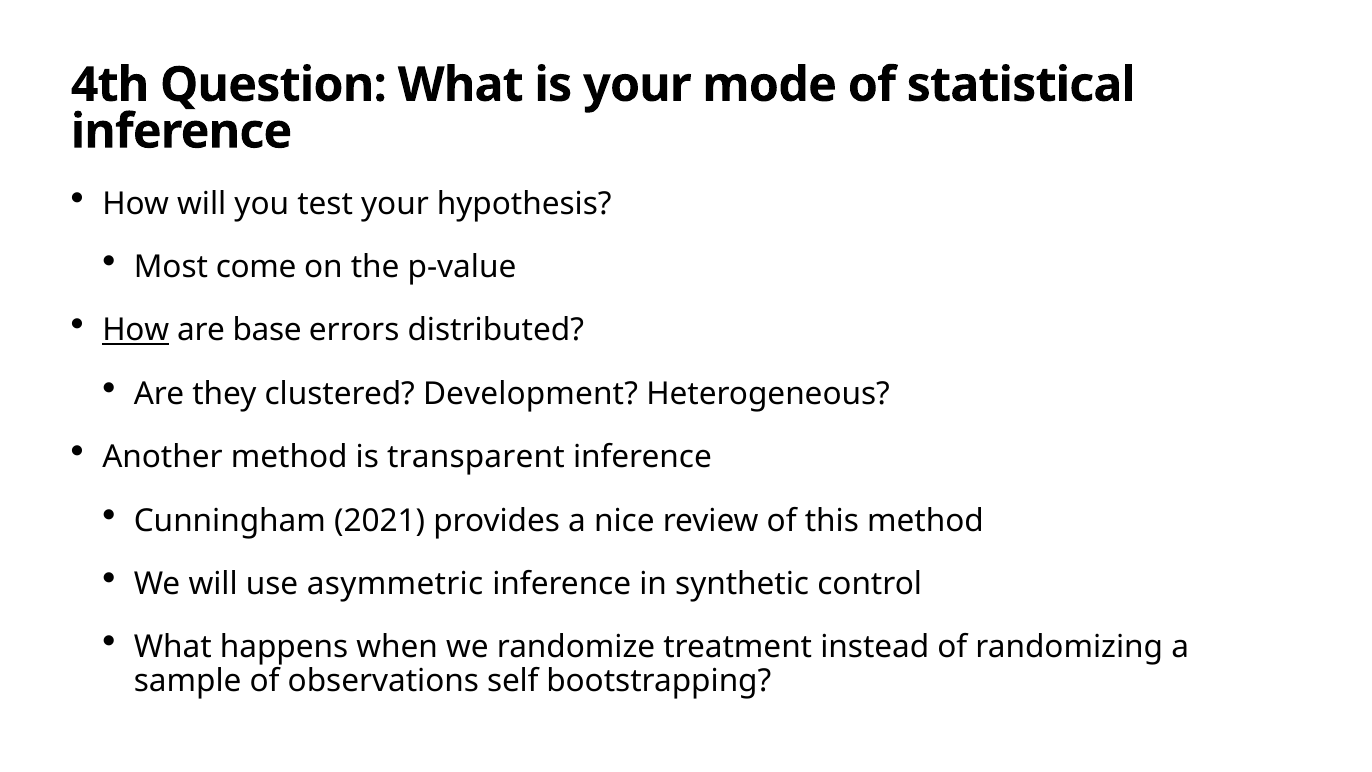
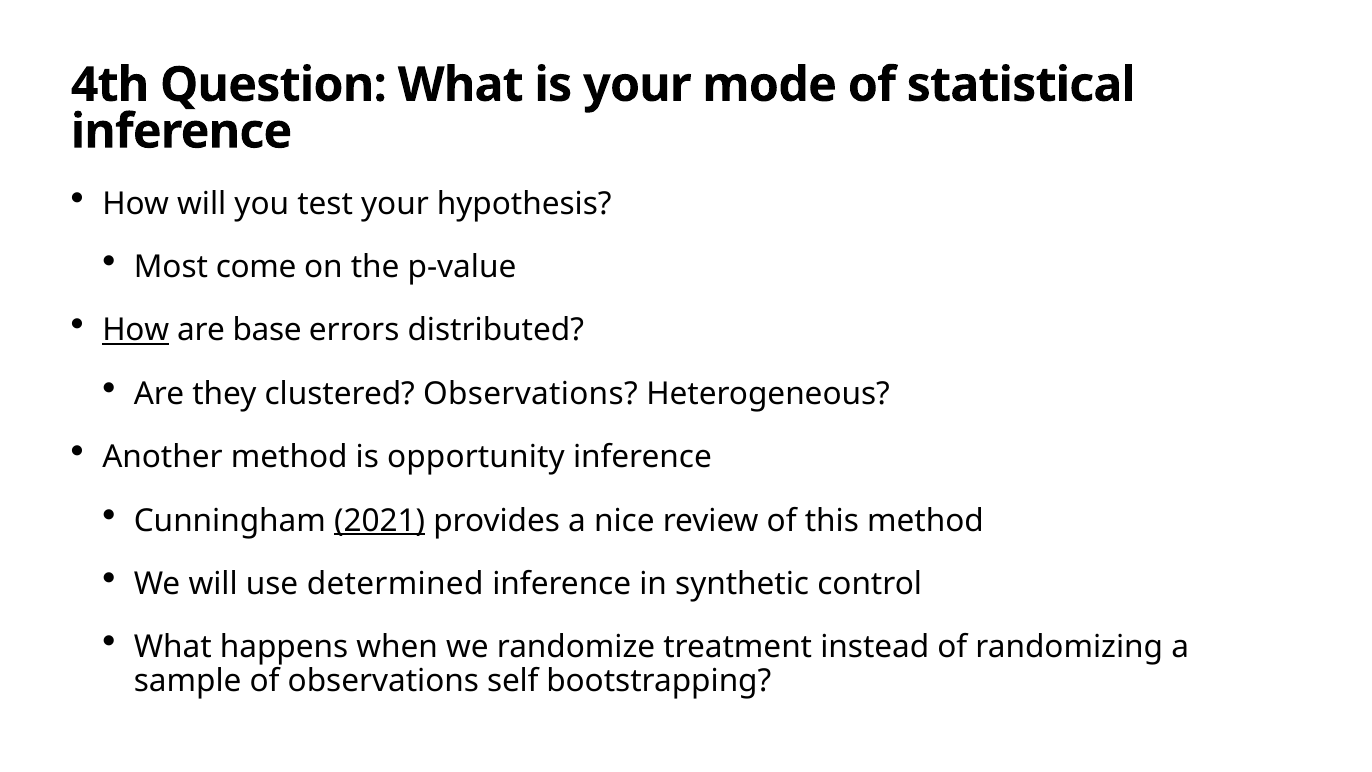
clustered Development: Development -> Observations (530, 394)
transparent: transparent -> opportunity (476, 457)
2021 underline: none -> present (380, 520)
asymmetric: asymmetric -> determined (395, 584)
